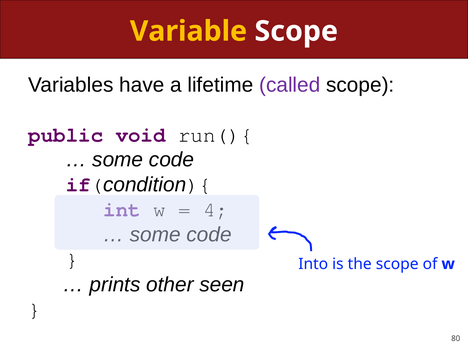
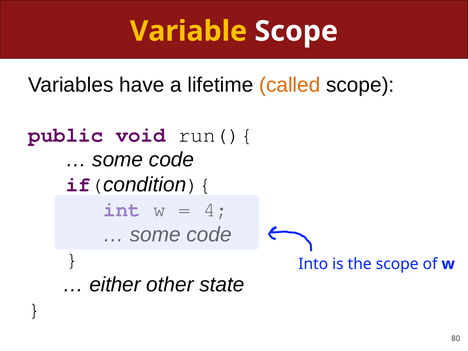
called colour: purple -> orange (290, 85)
prints: prints -> either (115, 285)
seen: seen -> state (222, 285)
